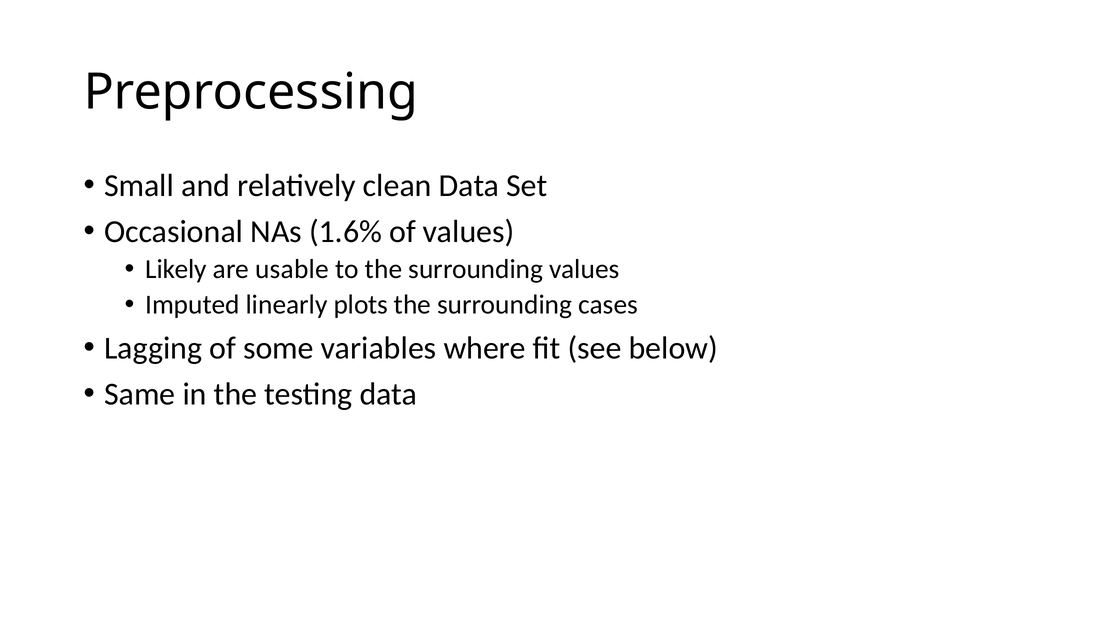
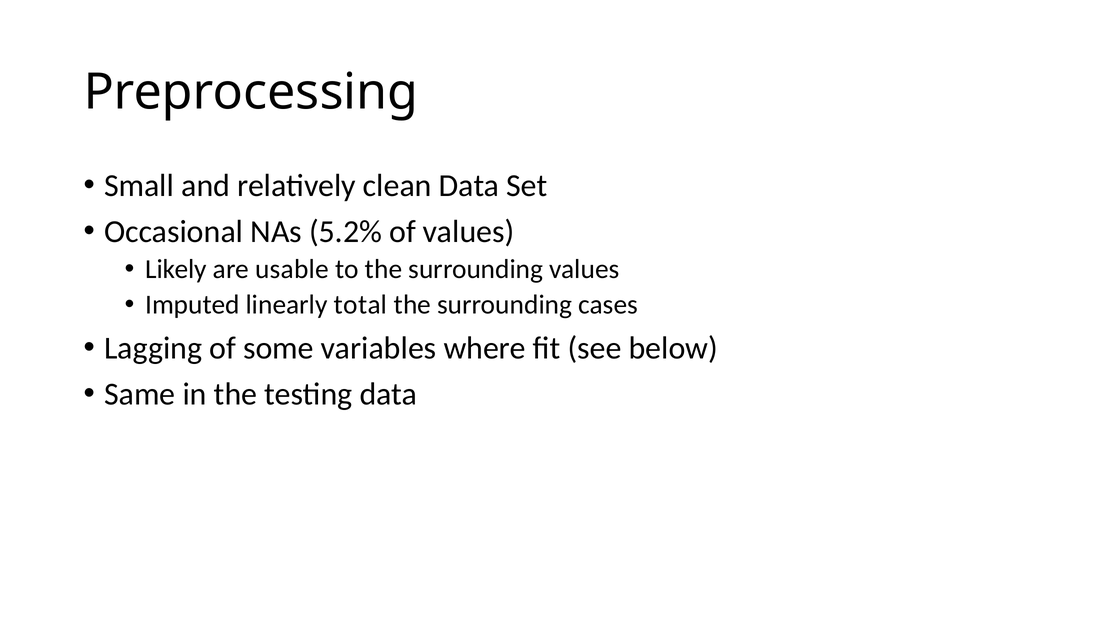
1.6%: 1.6% -> 5.2% (346, 231)
plots: plots -> total (361, 304)
